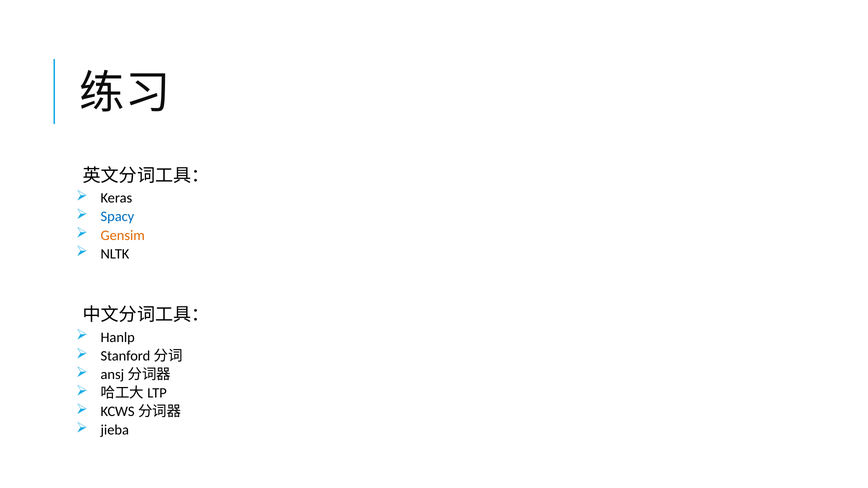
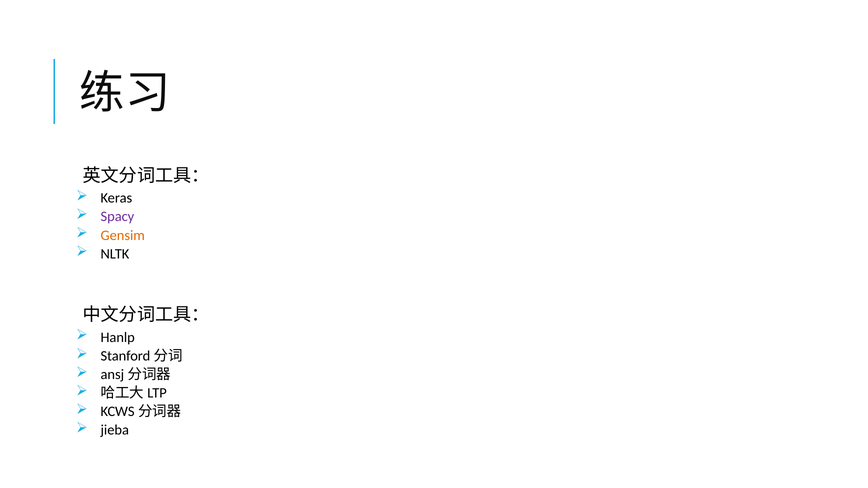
Spacy colour: blue -> purple (117, 217)
